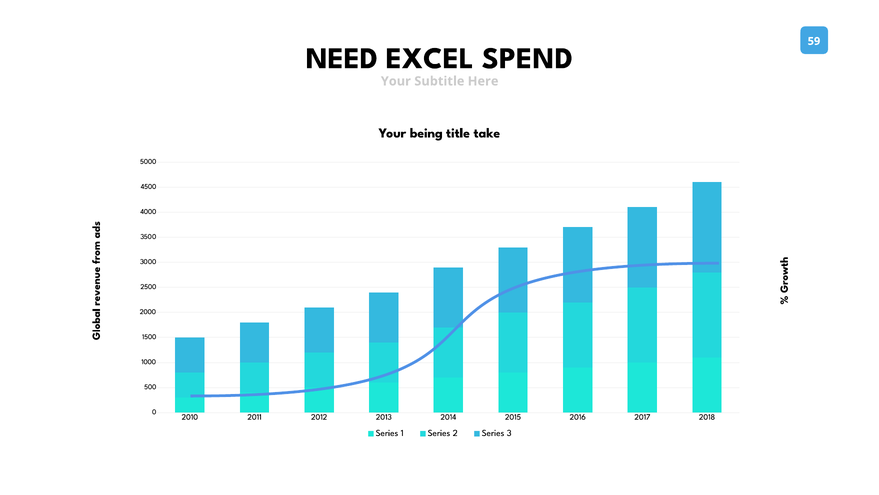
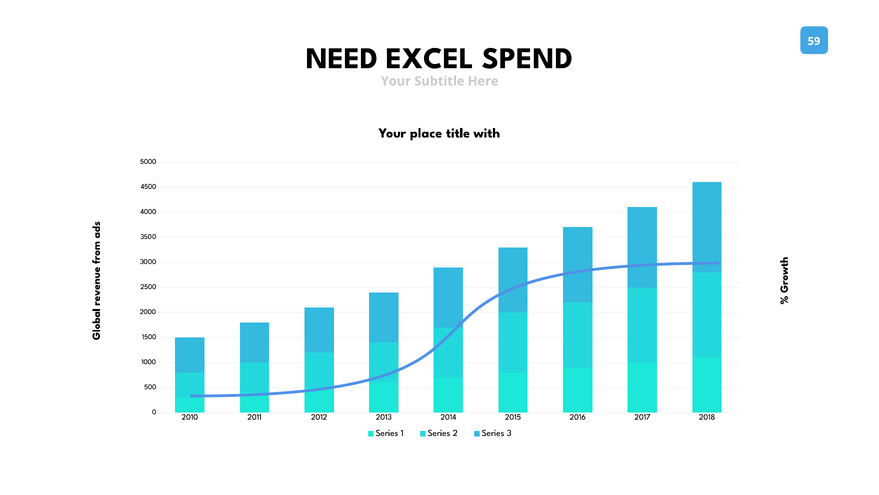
being: being -> place (426, 133)
take: take -> with (487, 133)
